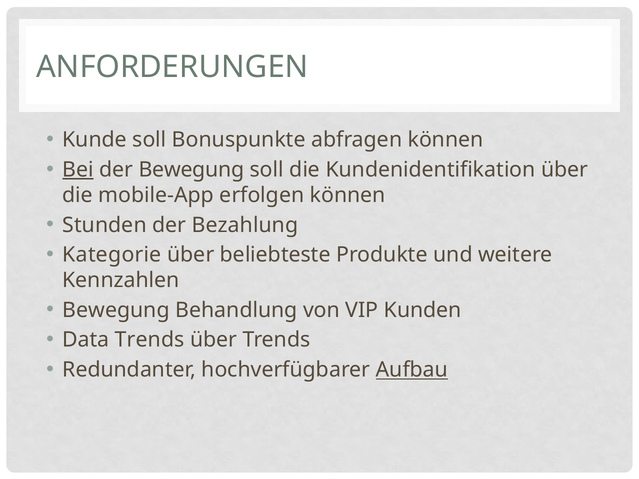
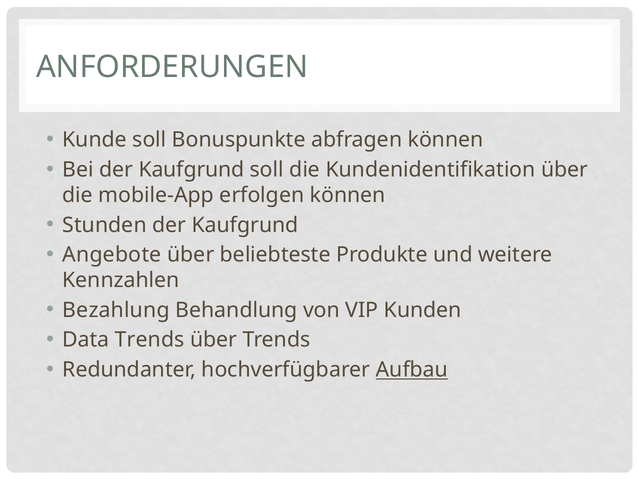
Bei underline: present -> none (78, 170)
Bewegung: Bewegung -> Kaufgrund (192, 170)
Bezahlung: Bezahlung -> Kaufgrund (245, 225)
Kategorie: Kategorie -> Angebote (112, 255)
Bewegung: Bewegung -> Bezahlung (116, 310)
